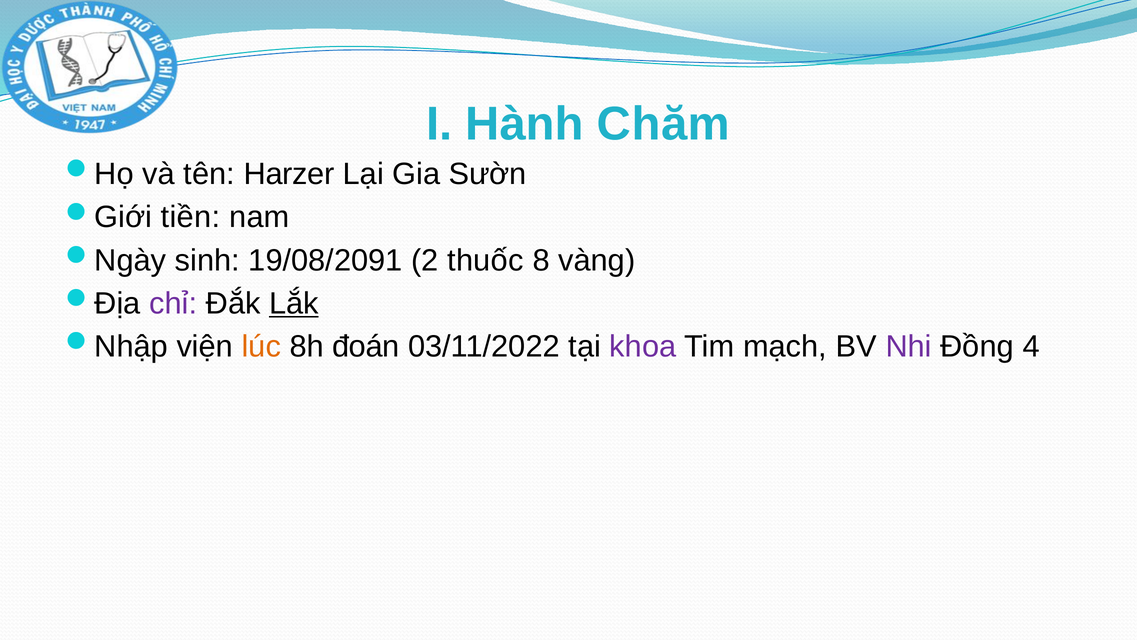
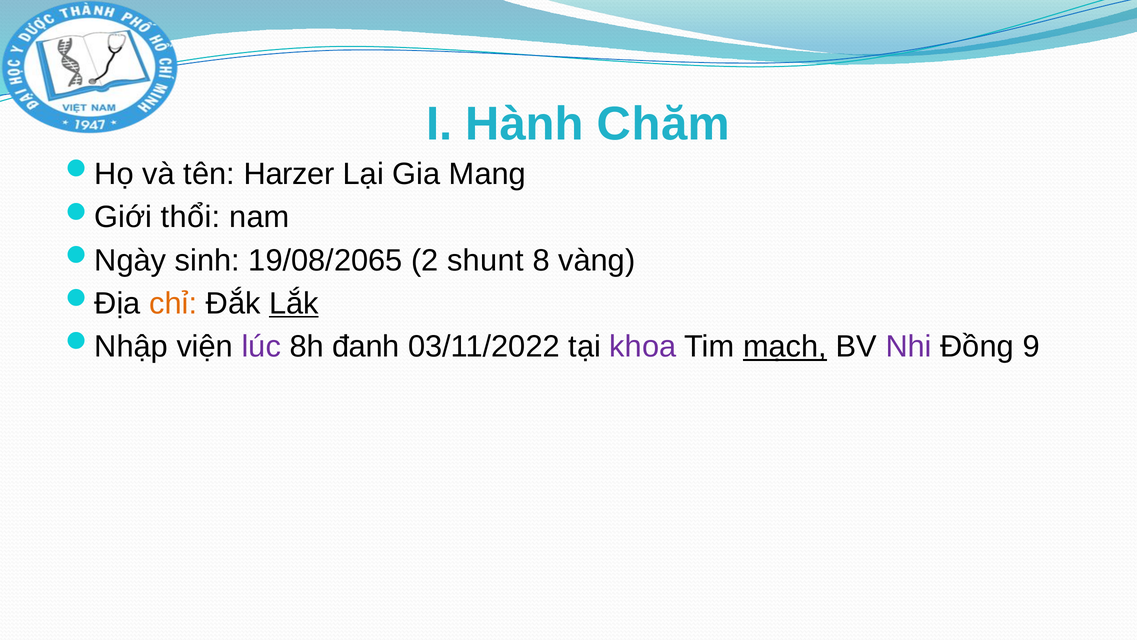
Sườn: Sườn -> Mang (487, 174)
tiền: tiền -> thổi (191, 217)
19/08/2091: 19/08/2091 -> 19/08/2065 (325, 260)
thuốc: thuốc -> shunt (485, 260)
chỉ colour: purple -> orange (173, 303)
lúc colour: orange -> purple (261, 346)
đoán: đoán -> đanh (366, 346)
mạch underline: none -> present (785, 346)
4: 4 -> 9 (1031, 346)
